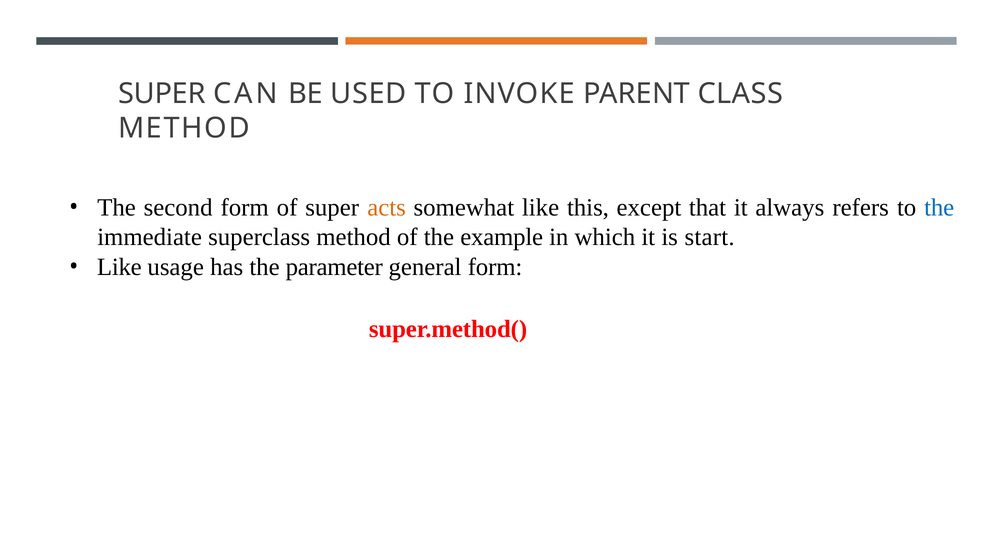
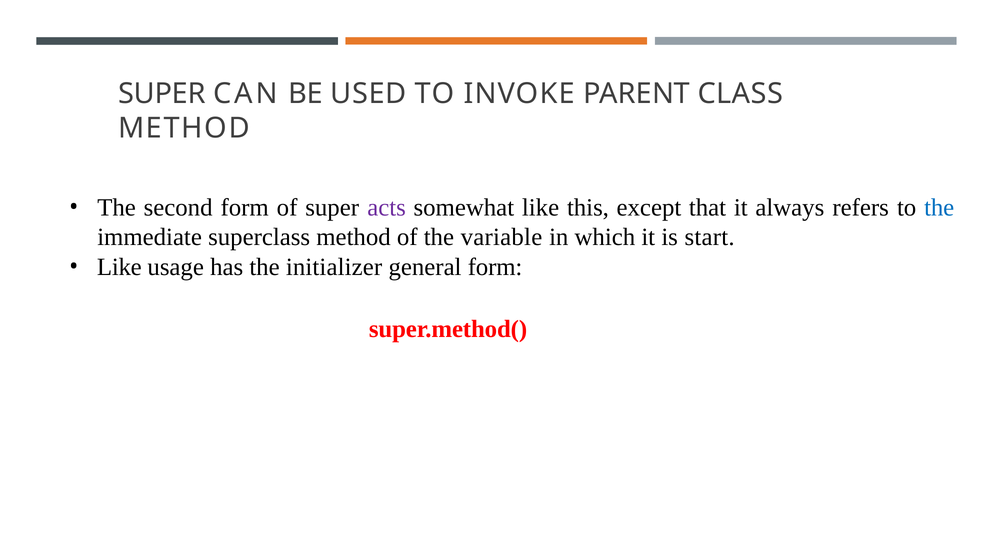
acts colour: orange -> purple (387, 208)
example: example -> variable (501, 237)
parameter: parameter -> initializer (334, 267)
